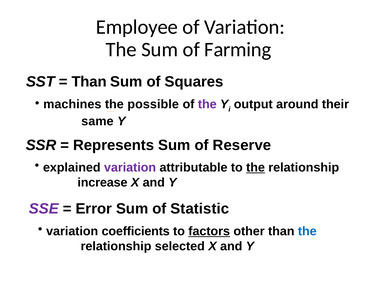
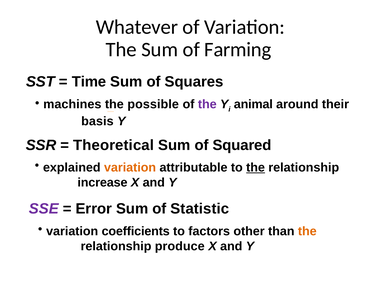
Employee: Employee -> Whatever (137, 27)
Than: Than -> Time (89, 82)
output: output -> animal (253, 104)
same: same -> basis (97, 121)
Represents: Represents -> Theoretical (114, 145)
Reserve: Reserve -> Squared (242, 145)
variation colour: purple -> orange (130, 167)
factors underline: present -> none (209, 231)
the colour: blue -> orange (307, 231)
selected: selected -> produce (180, 246)
